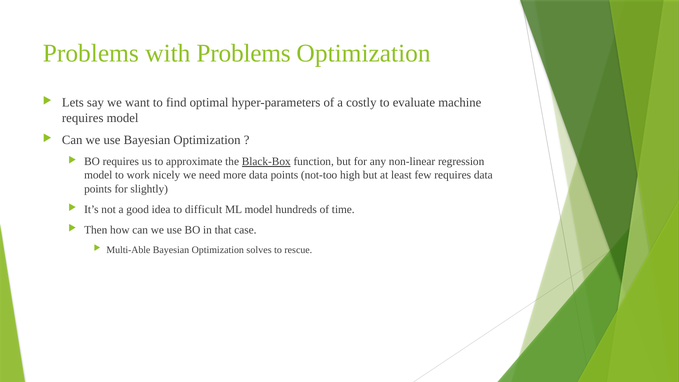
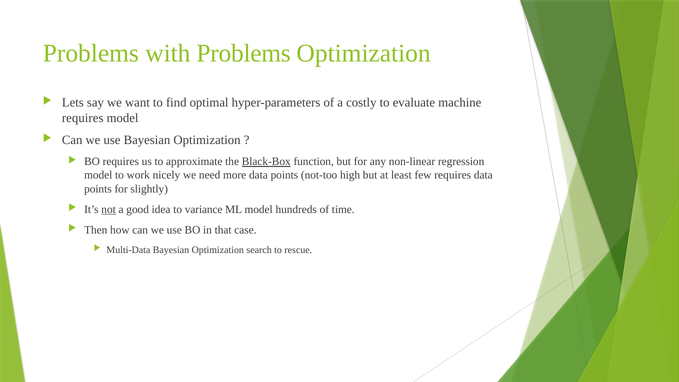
not underline: none -> present (109, 209)
difficult: difficult -> variance (204, 209)
Multi-Able: Multi-Able -> Multi-Data (128, 250)
solves: solves -> search (259, 250)
